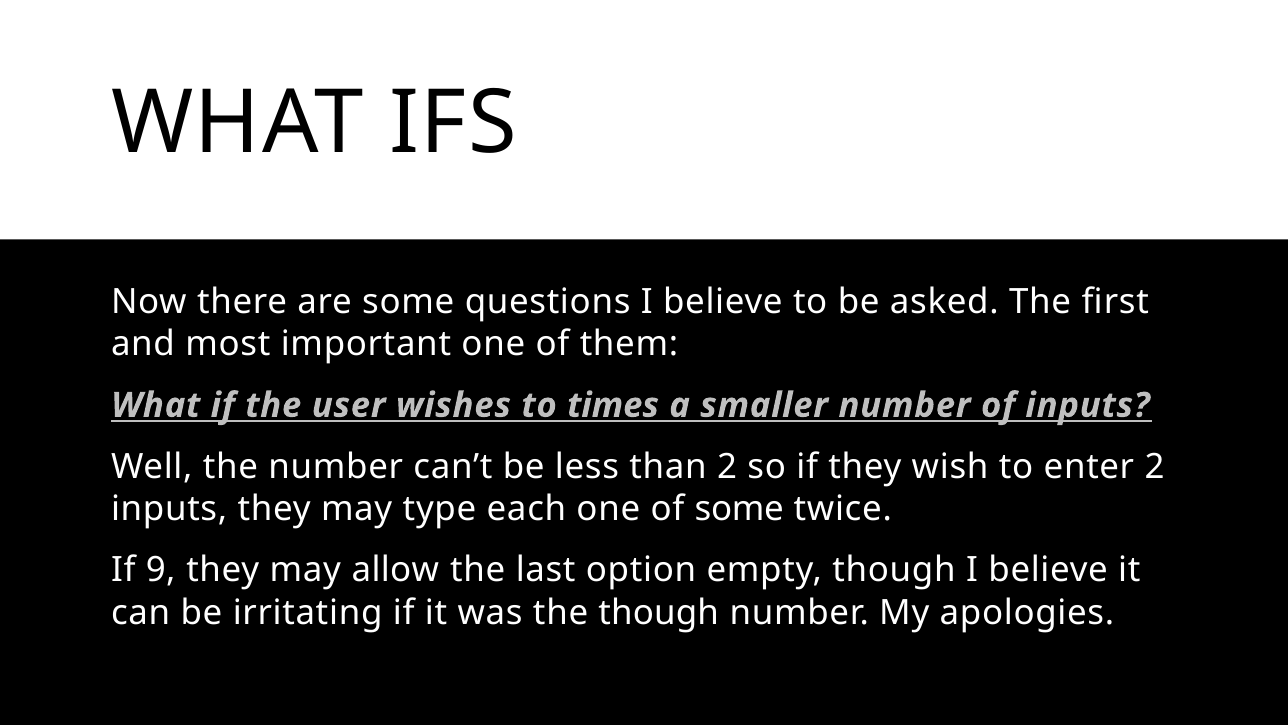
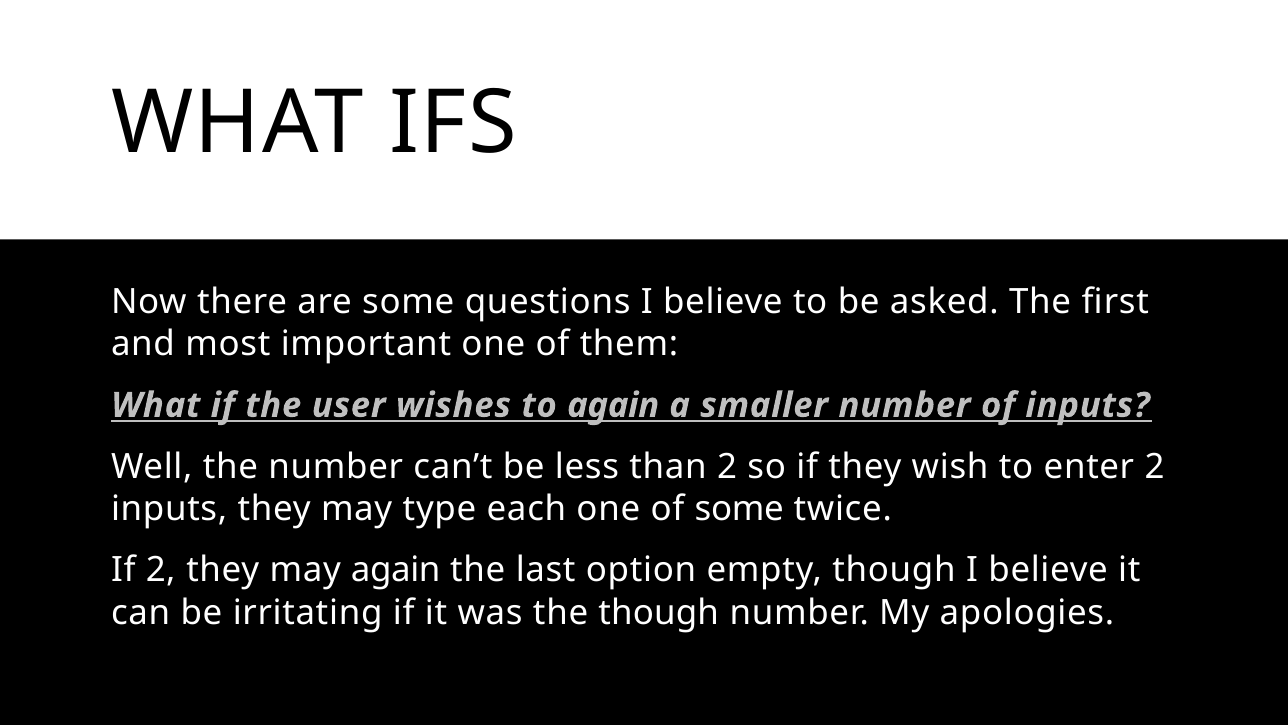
to times: times -> again (613, 405)
If 9: 9 -> 2 (161, 570)
may allow: allow -> again (396, 570)
